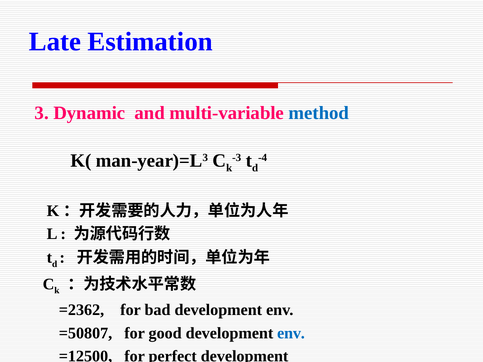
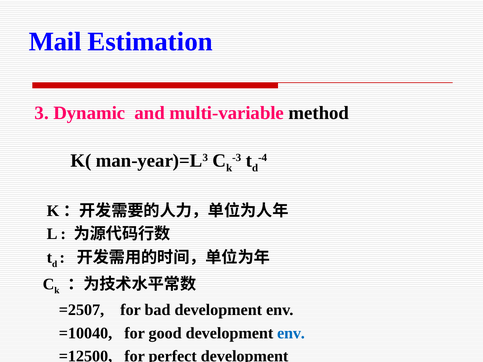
Late: Late -> Mail (55, 42)
method colour: blue -> black (319, 113)
=2362: =2362 -> =2507 (81, 310)
=50807: =50807 -> =10040 (86, 333)
